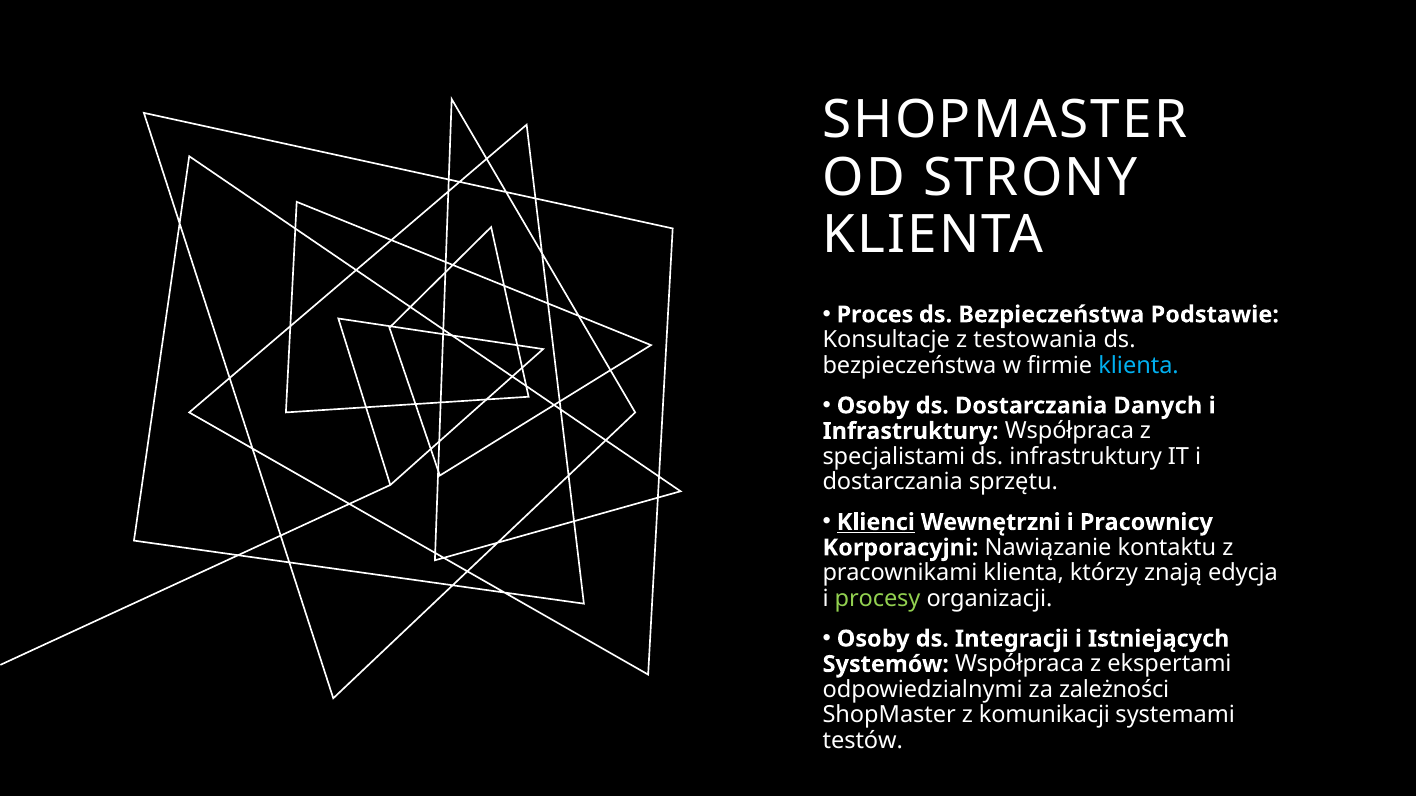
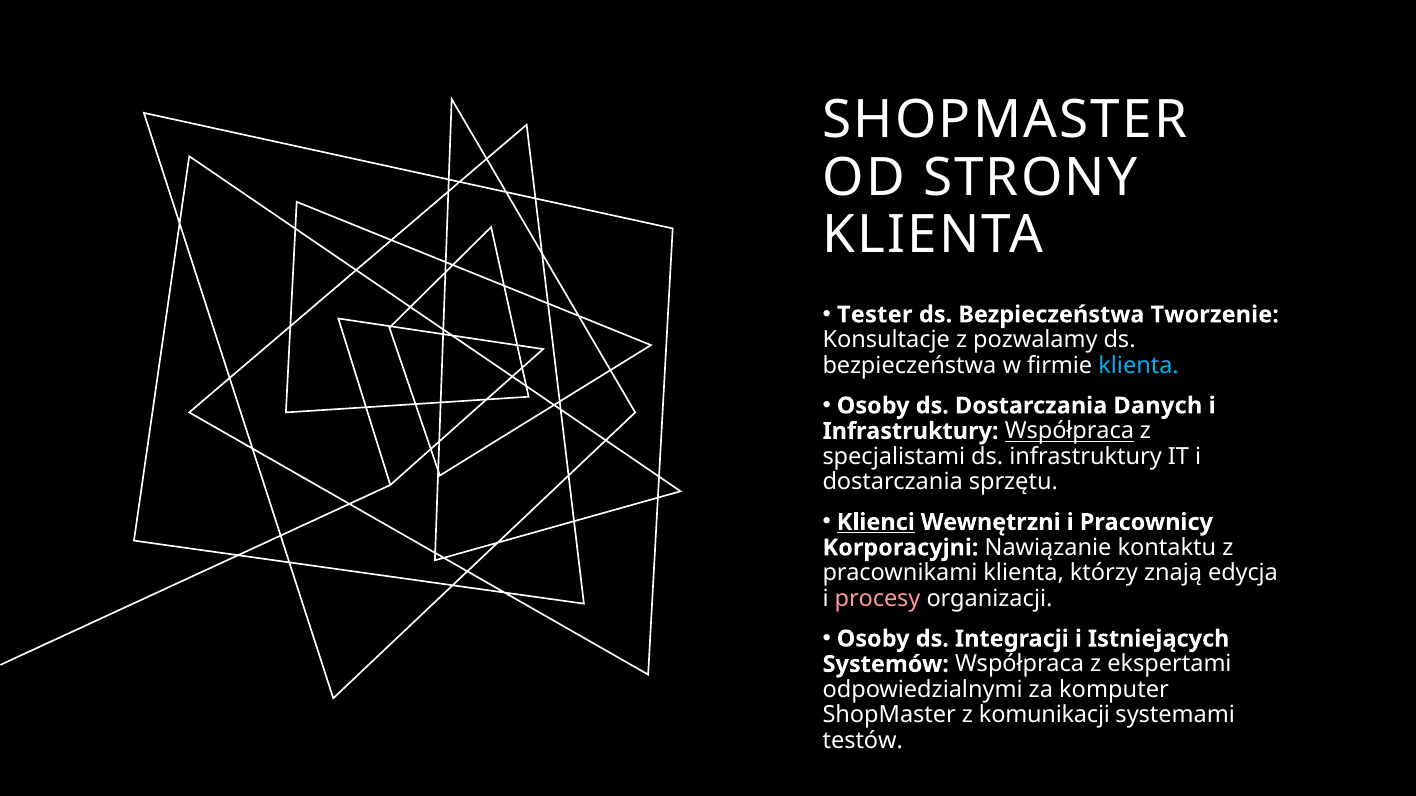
Proces: Proces -> Tester (875, 315)
Podstawie: Podstawie -> Tworzenie (1215, 315)
testowania: testowania -> pozwalamy (1035, 340)
Współpraca underline: none -> present (1069, 431)
procesy colour: light green -> pink (878, 599)
zależności: zależności -> komputer (1114, 690)
